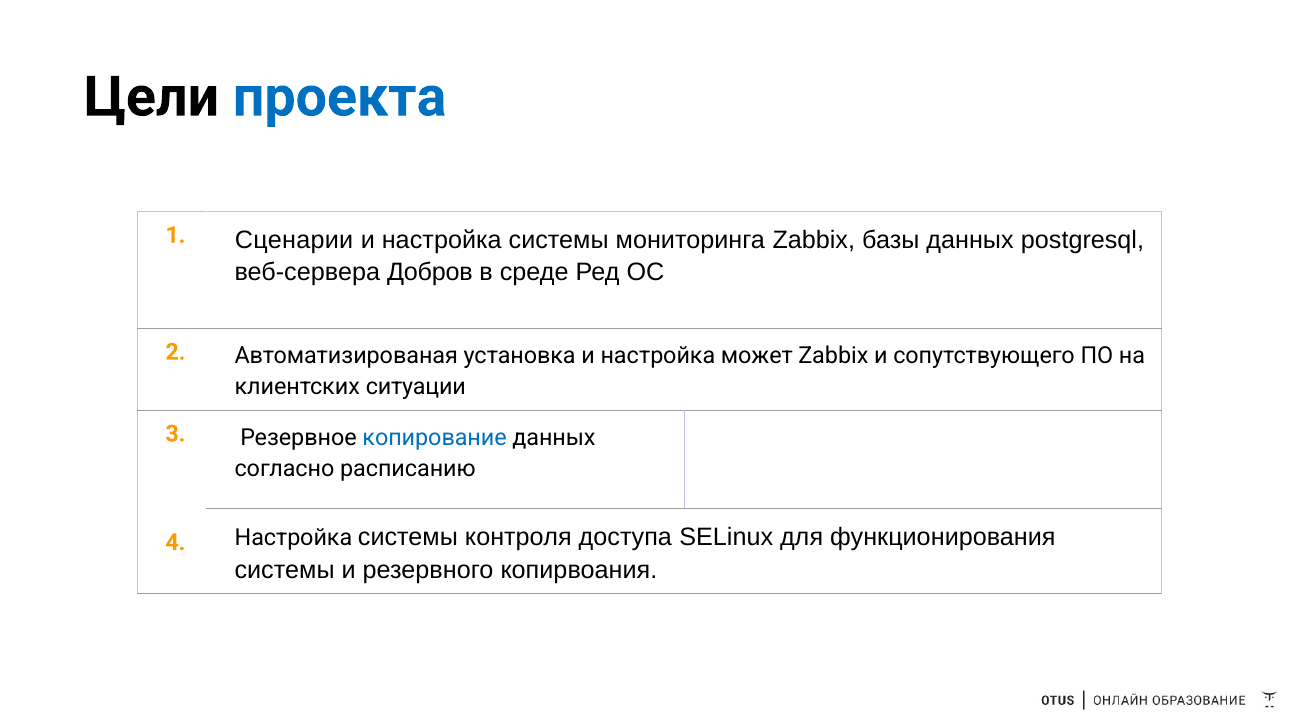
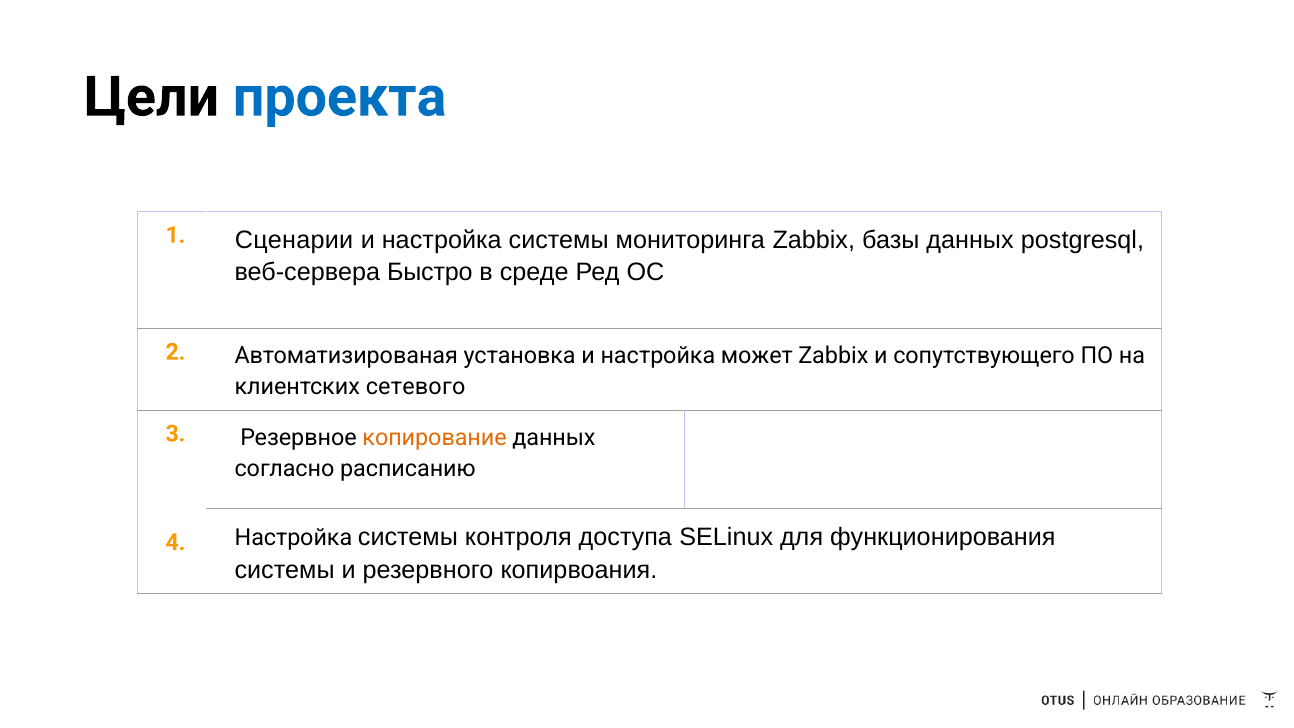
Добров: Добров -> Быстро (430, 272)
ситуации: ситуации -> сетевого (416, 387)
копирование colour: blue -> orange (435, 438)
